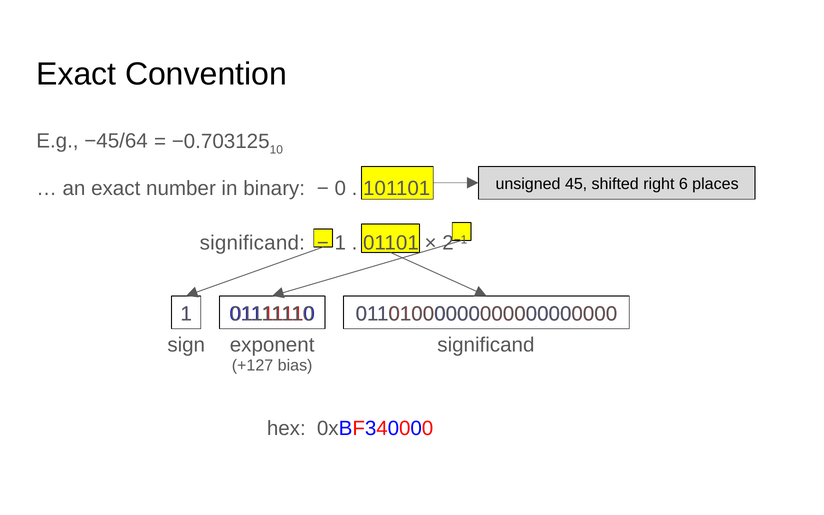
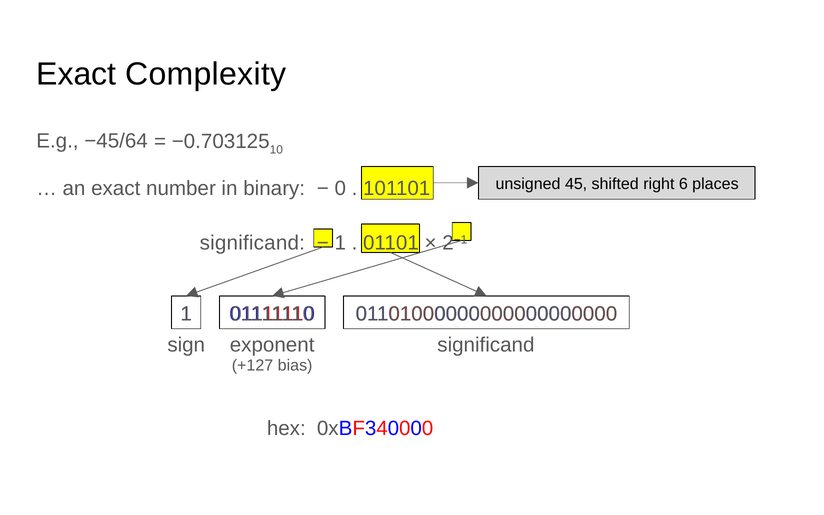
Convention: Convention -> Complexity (206, 74)
